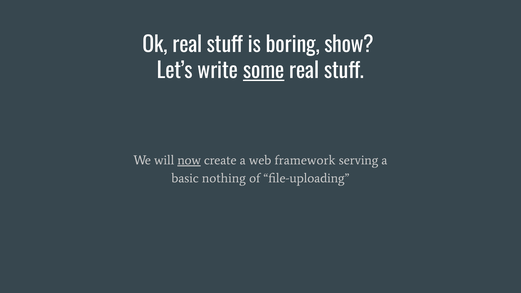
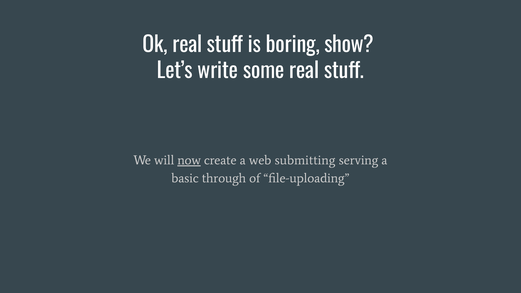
some underline: present -> none (264, 71)
framework: framework -> submitting (305, 160)
nothing: nothing -> through (224, 178)
